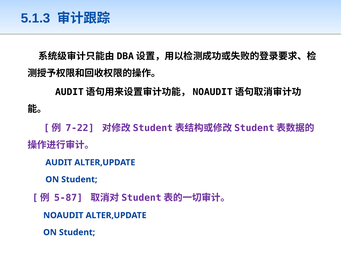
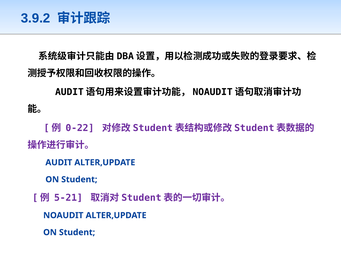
5.1.3: 5.1.3 -> 3.9.2 (36, 18)
7-22: 7-22 -> 0-22 (80, 128)
5-87: 5-87 -> 5-21 (68, 198)
